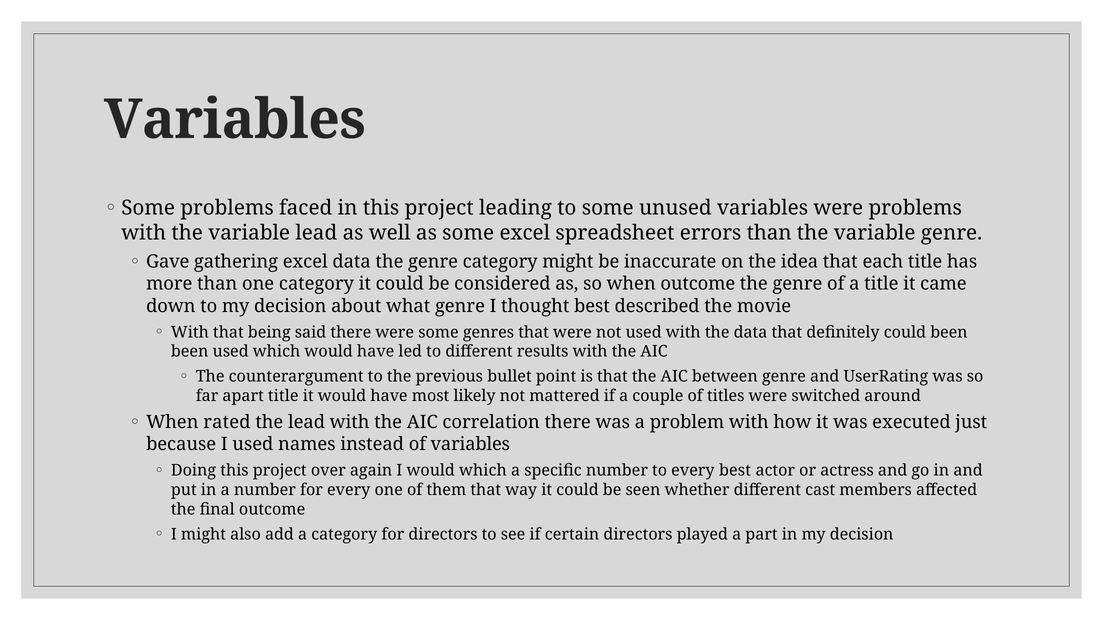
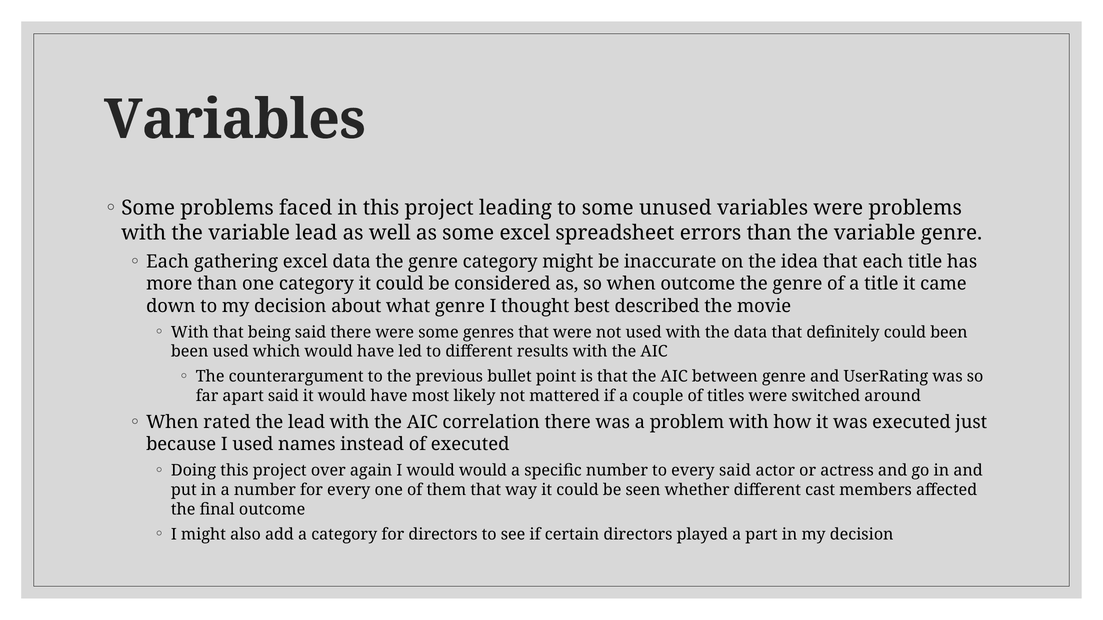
Gave: Gave -> Each (168, 262)
apart title: title -> said (283, 396)
of variables: variables -> executed (470, 445)
would which: which -> would (483, 471)
every best: best -> said (735, 471)
